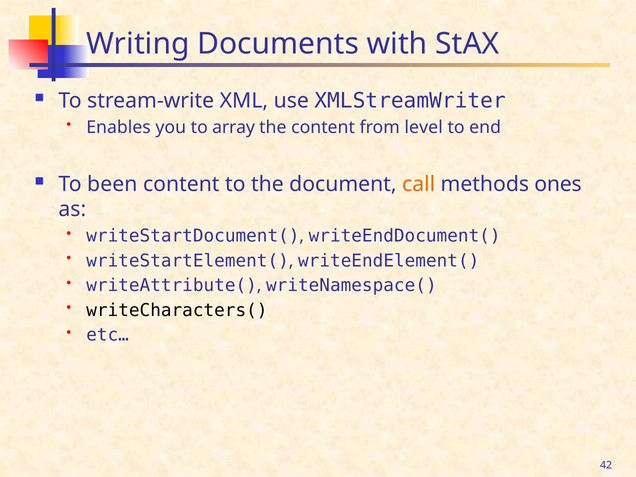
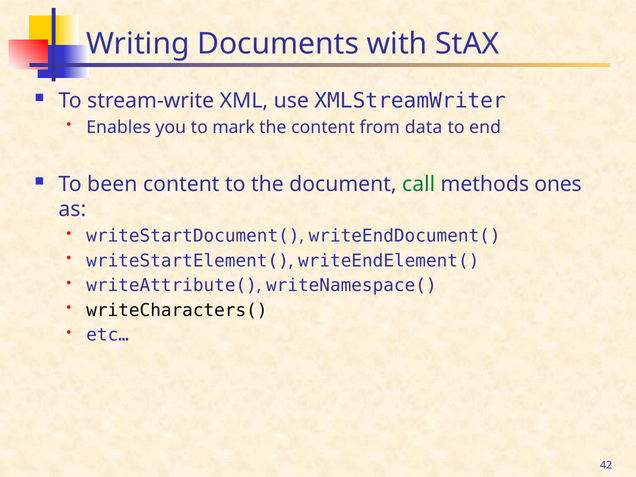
array: array -> mark (234, 127)
level: level -> data (424, 127)
call colour: orange -> green (419, 184)
